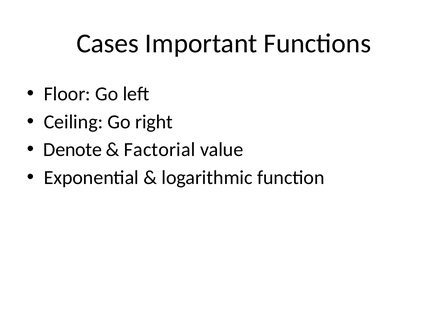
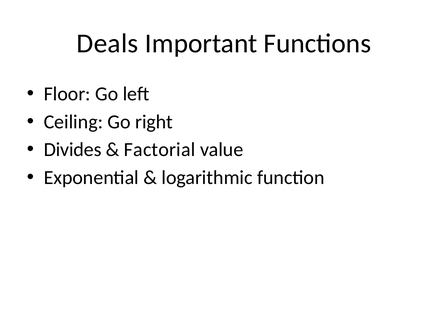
Cases: Cases -> Deals (107, 43)
Denote: Denote -> Divides (73, 150)
